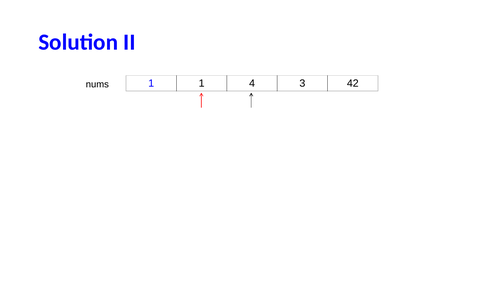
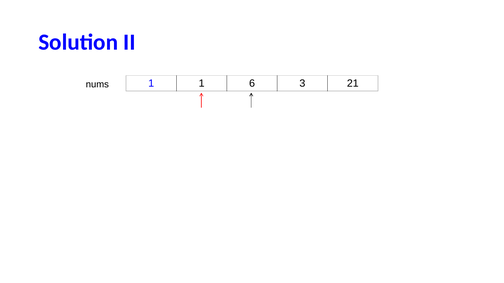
4: 4 -> 6 (252, 84)
42: 42 -> 21 (353, 84)
